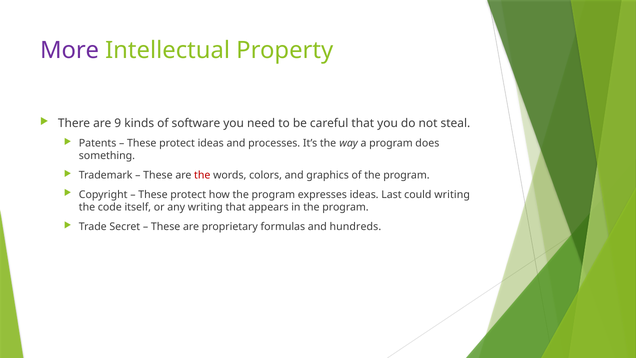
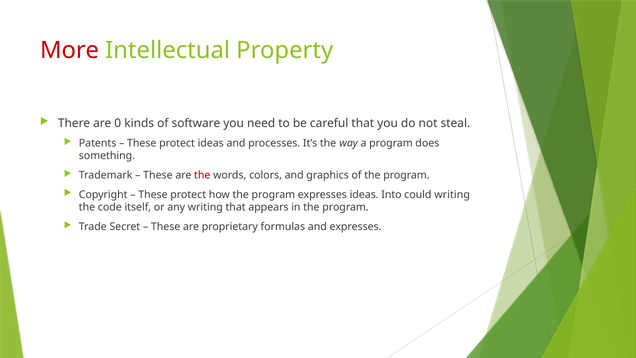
More colour: purple -> red (70, 50)
9: 9 -> 0 (118, 123)
Last: Last -> Into (391, 195)
and hundreds: hundreds -> expresses (355, 227)
